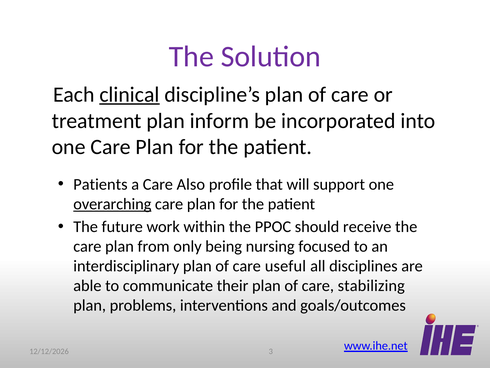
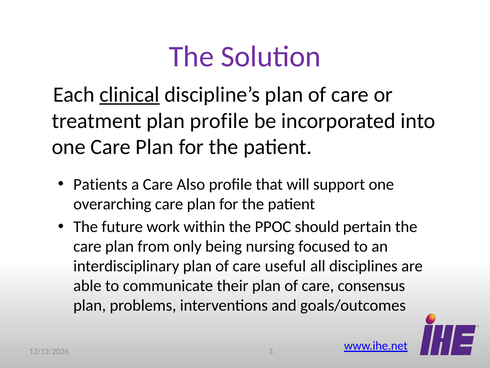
plan inform: inform -> profile (219, 121)
overarching underline: present -> none (112, 204)
receive: receive -> pertain (367, 227)
stabilizing: stabilizing -> consensus (371, 285)
